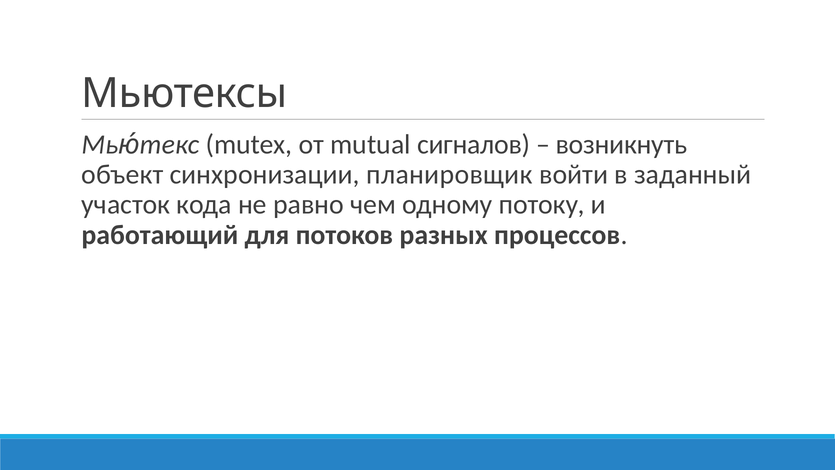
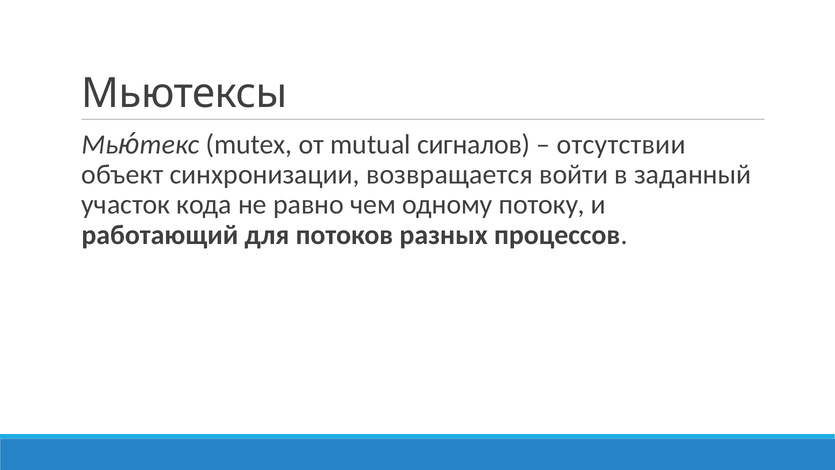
возникнуть: возникнуть -> отсутствии (621, 144)
планировщик: планировщик -> возвращается (449, 174)
